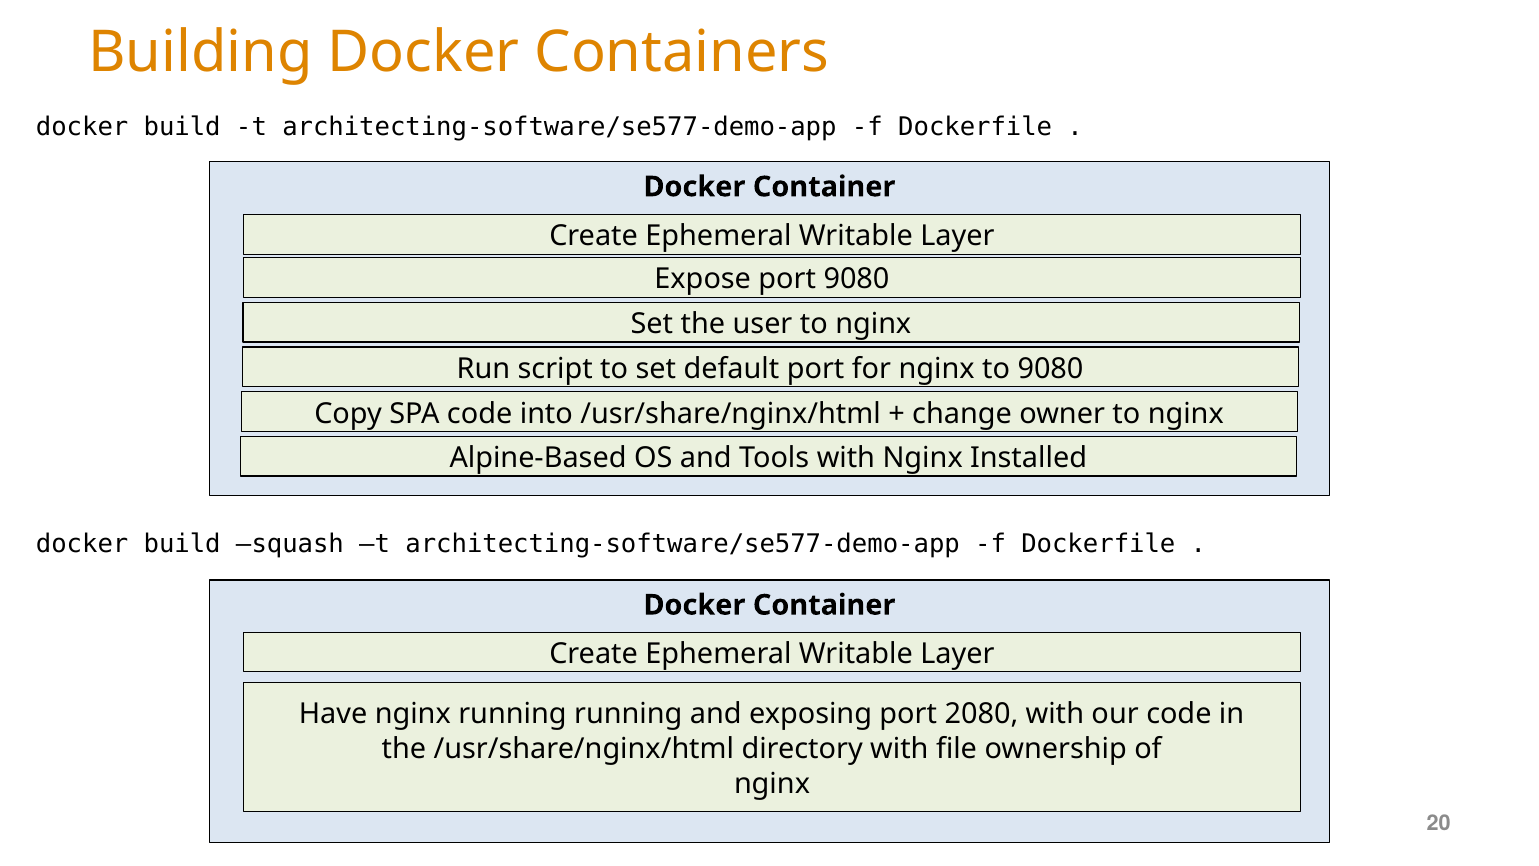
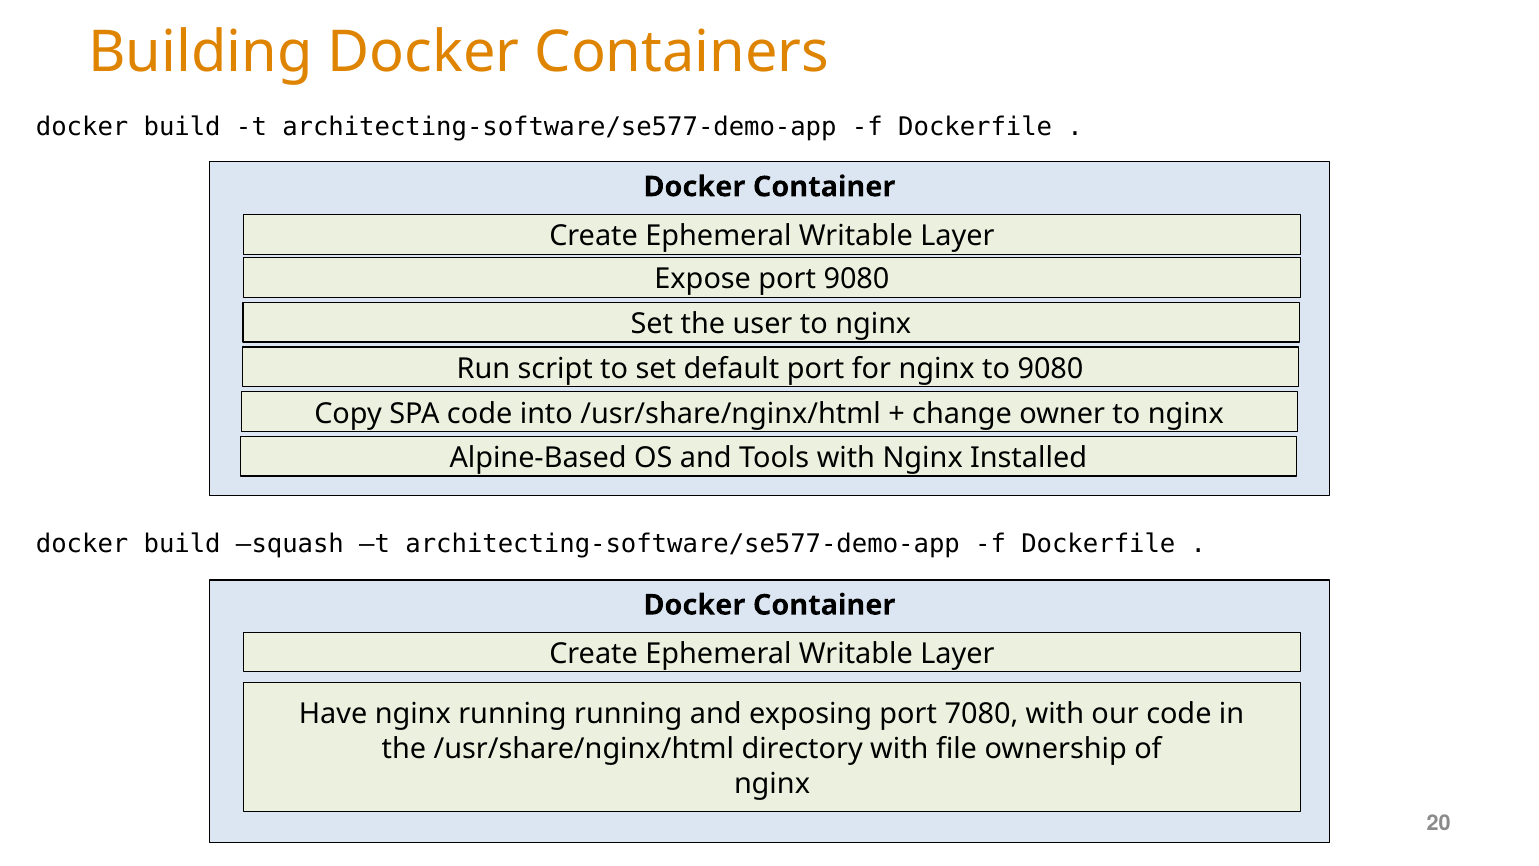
2080: 2080 -> 7080 (981, 714)
